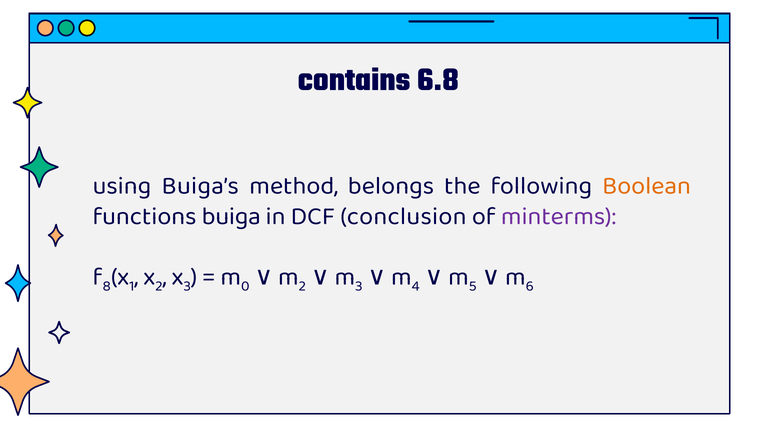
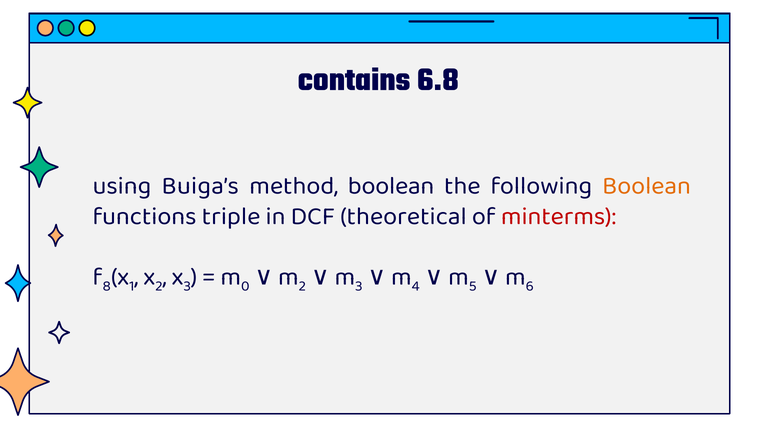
method belongs: belongs -> boolean (391, 186)
buiga: buiga -> triple (231, 216)
conclusion: conclusion -> theoretical (403, 216)
minterms colour: purple -> red (559, 216)
